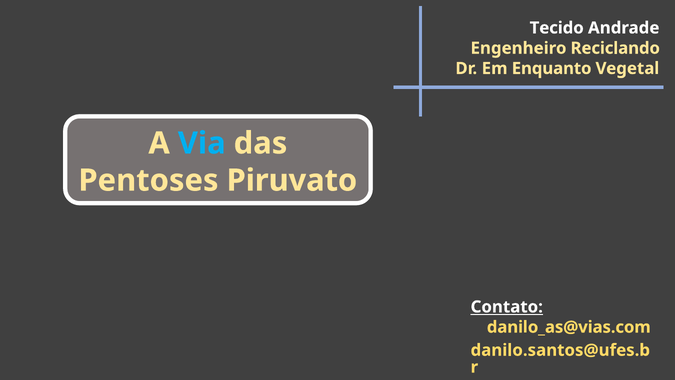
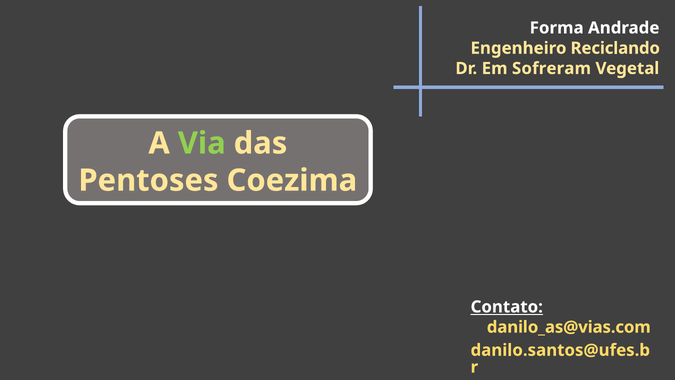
Tecido: Tecido -> Forma (557, 28)
Enquanto: Enquanto -> Sofreram (551, 68)
Via colour: light blue -> light green (202, 143)
Piruvato: Piruvato -> Coezima (292, 180)
